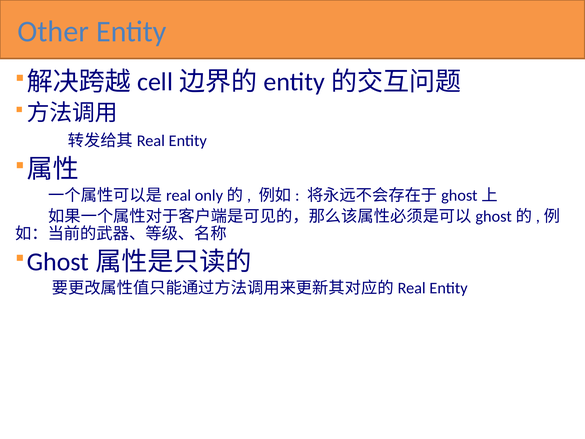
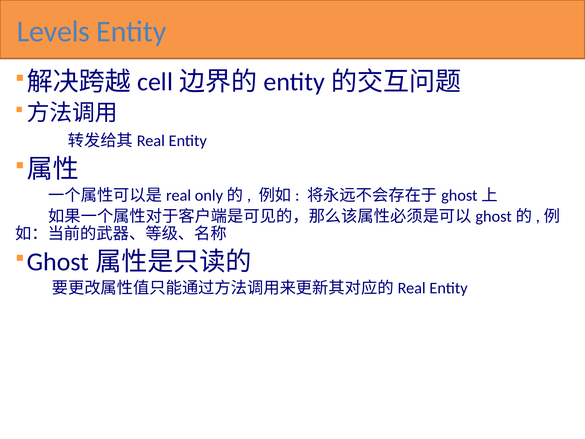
Other: Other -> Levels (53, 31)
